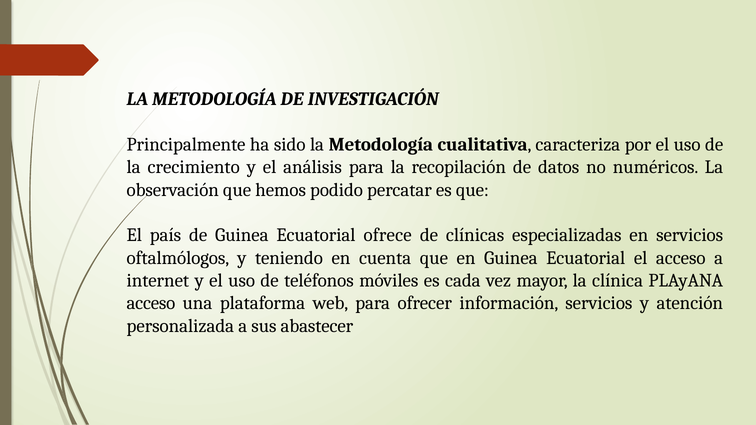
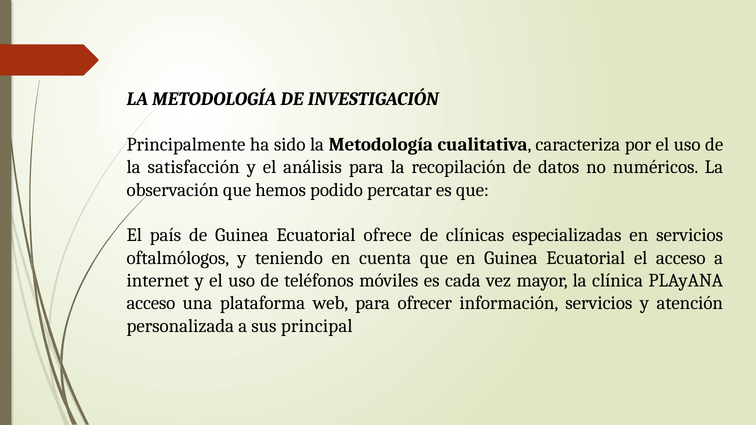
crecimiento: crecimiento -> satisfacción (194, 167)
abastecer: abastecer -> principal (317, 326)
